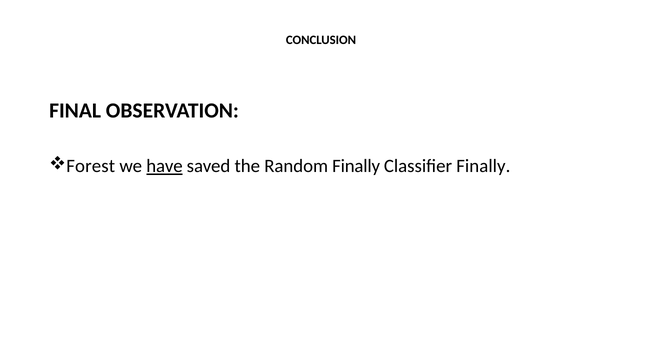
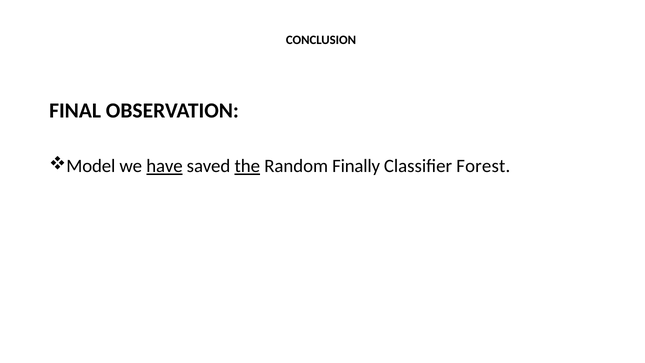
Forest: Forest -> Model (91, 166)
the underline: none -> present (247, 166)
Classifier Finally: Finally -> Forest (483, 166)
